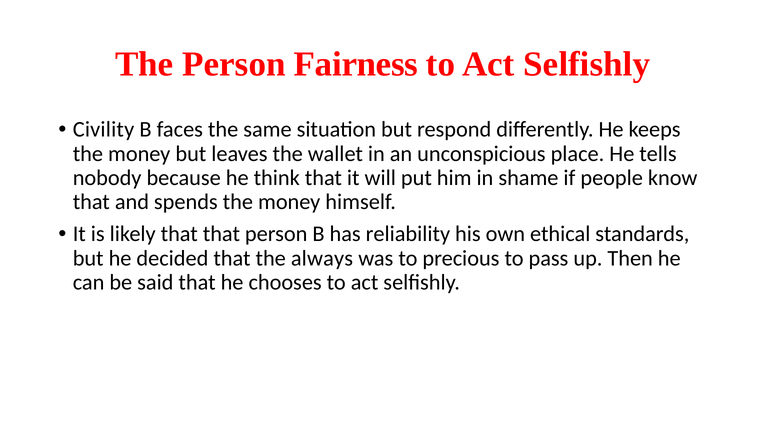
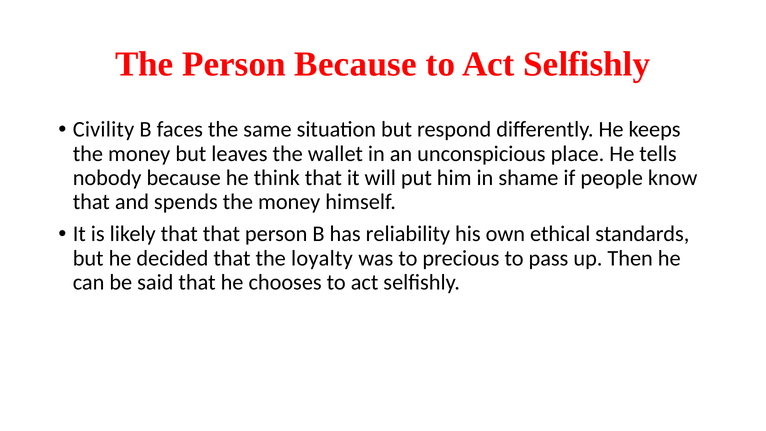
Person Fairness: Fairness -> Because (356, 64)
always: always -> loyalty (322, 258)
